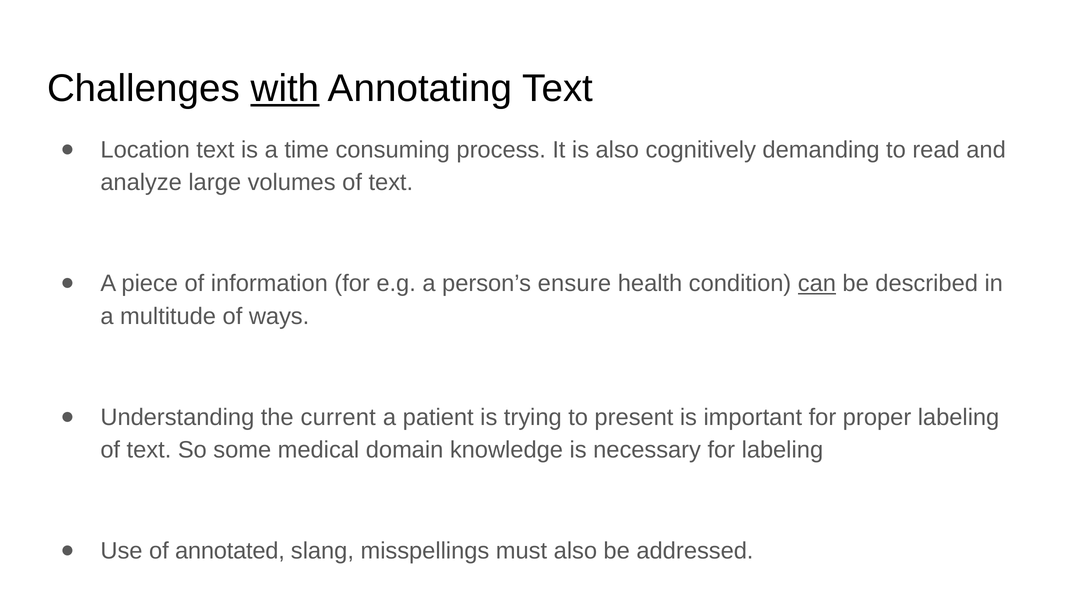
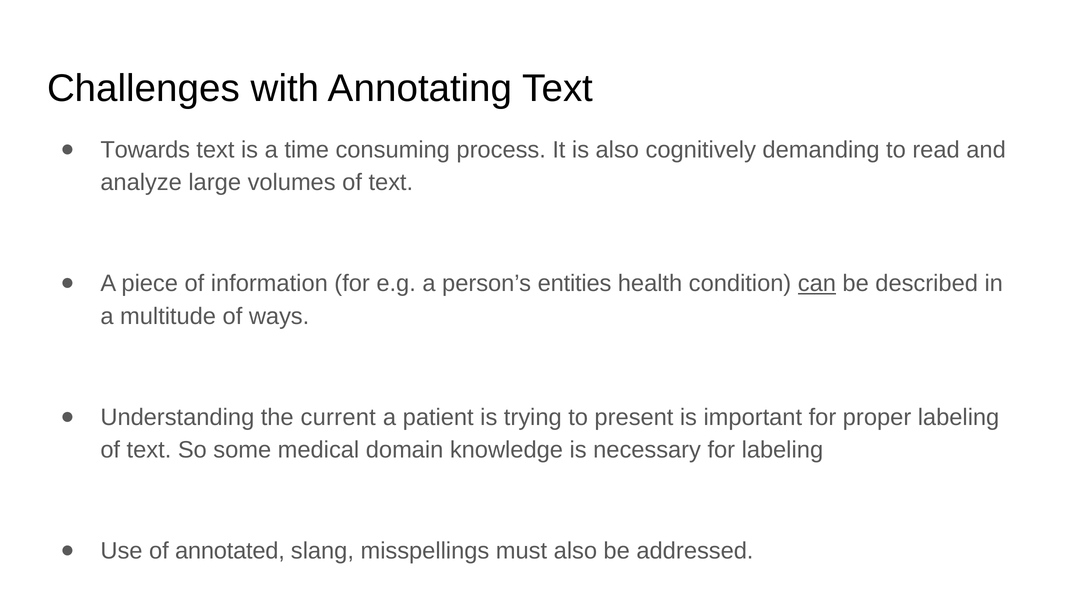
with underline: present -> none (285, 88)
Location: Location -> Towards (145, 150)
ensure: ensure -> entities (575, 283)
